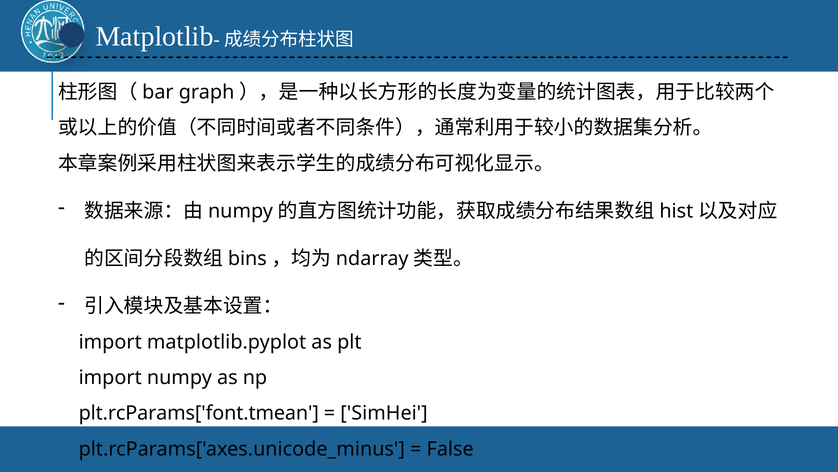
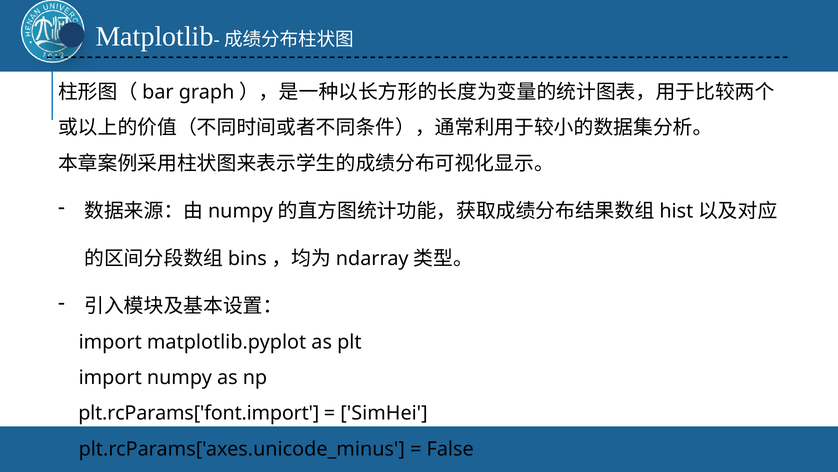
plt.rcParams['font.tmean: plt.rcParams['font.tmean -> plt.rcParams['font.import (199, 413)
